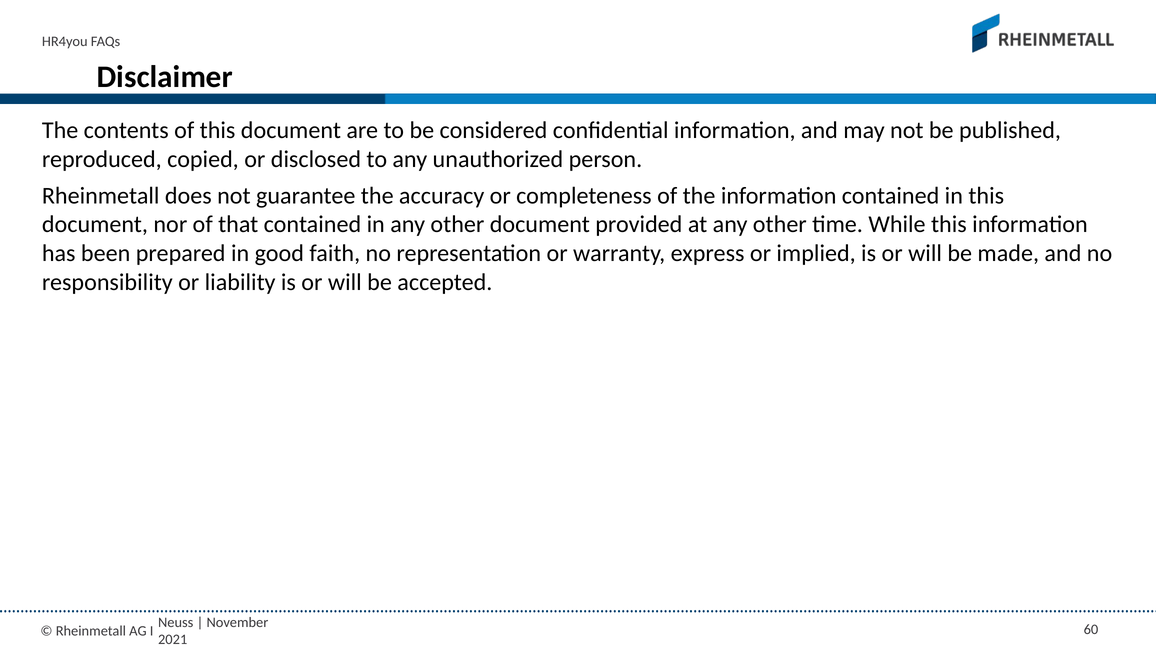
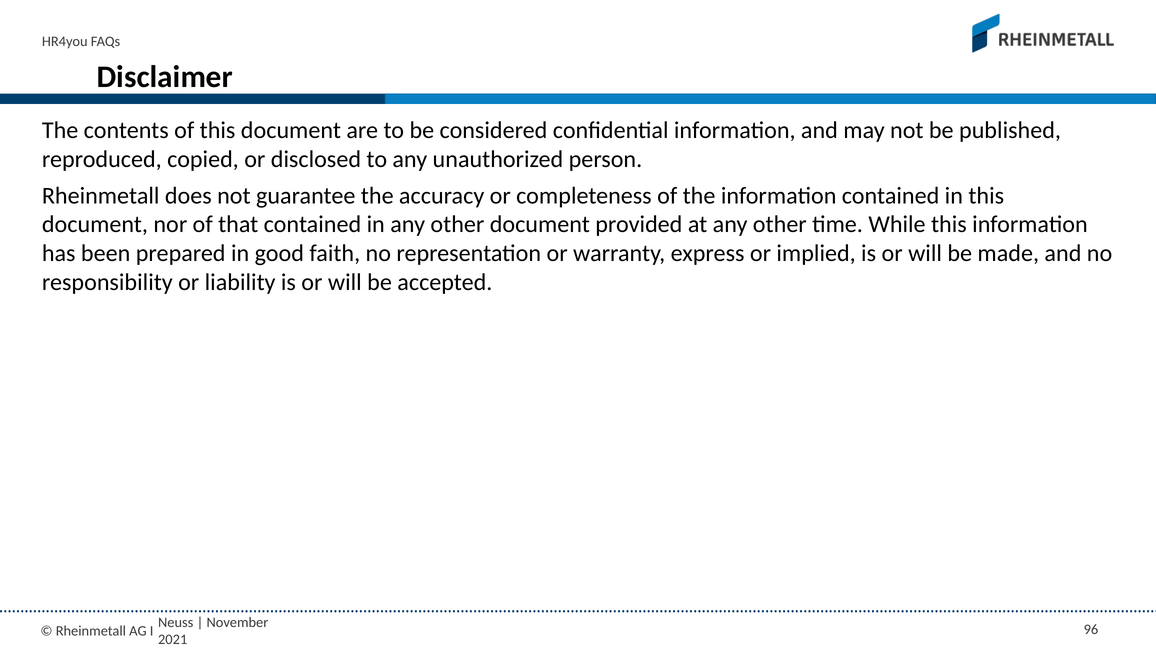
60: 60 -> 96 (1091, 630)
